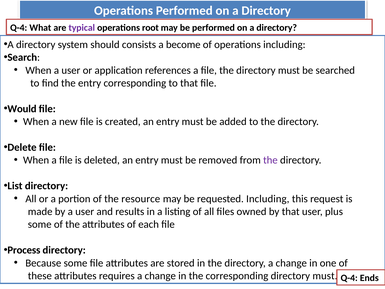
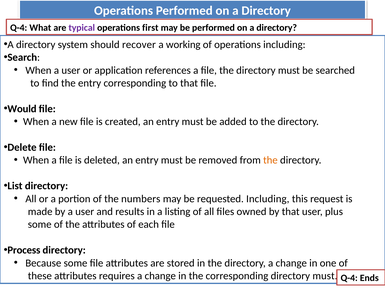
root: root -> first (150, 28)
consists: consists -> recover (139, 45)
become: become -> working (183, 45)
the colour: purple -> orange (270, 160)
resource: resource -> numbers (141, 199)
